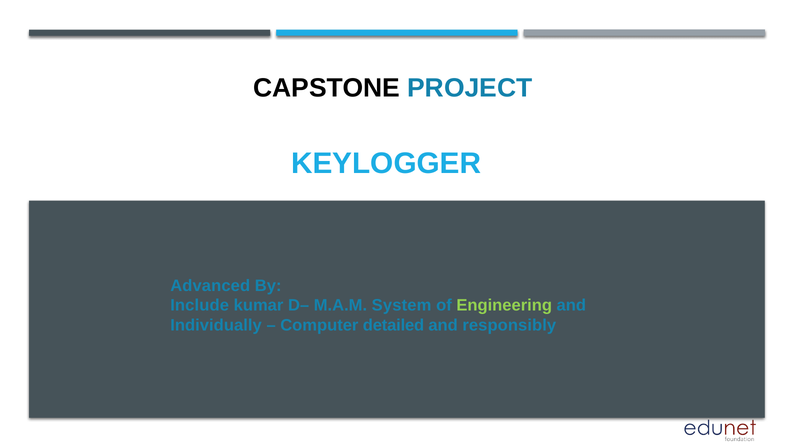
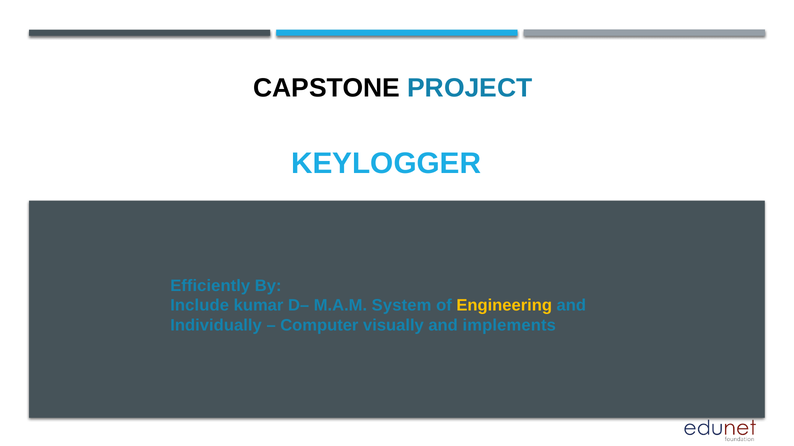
Advanced: Advanced -> Efficiently (210, 286)
Engineering colour: light green -> yellow (504, 306)
detailed: detailed -> visually (393, 326)
responsibly: responsibly -> implements (509, 326)
